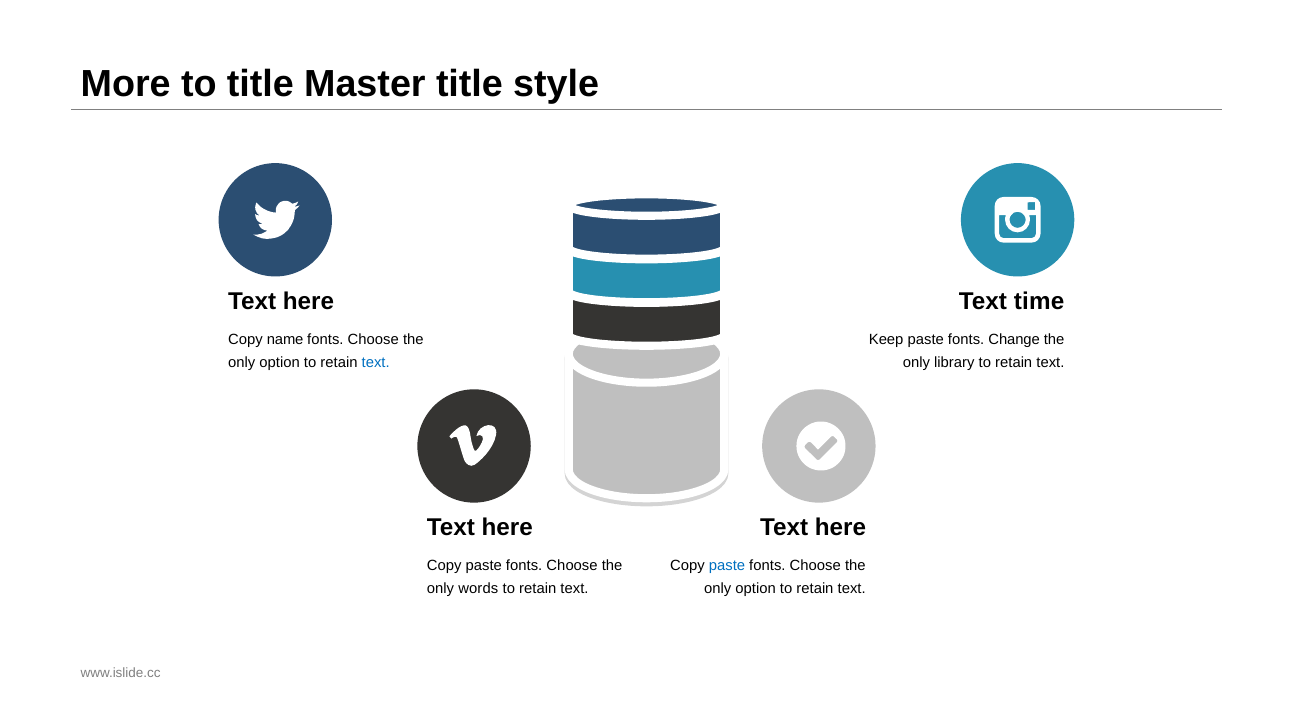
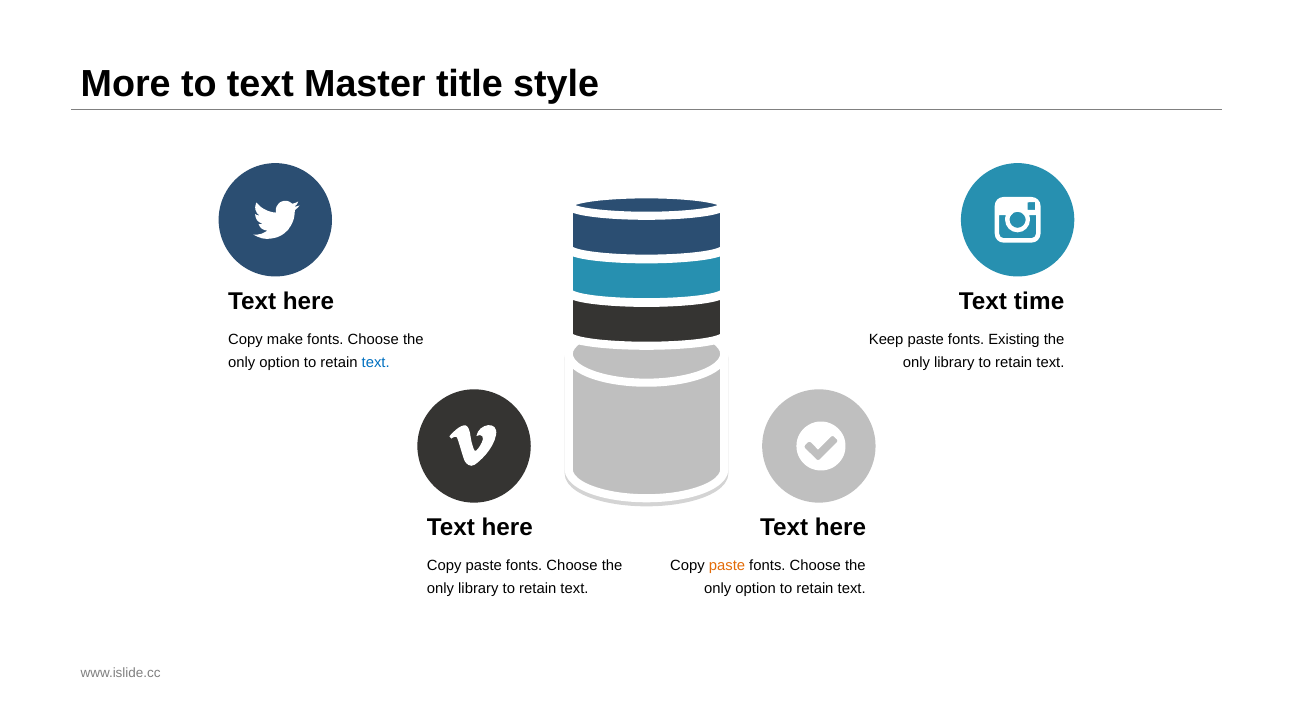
to title: title -> text (260, 84)
name: name -> make (285, 340)
Change: Change -> Existing (1014, 340)
paste colour: blue -> orange (727, 566)
words: words -> library (478, 589)
